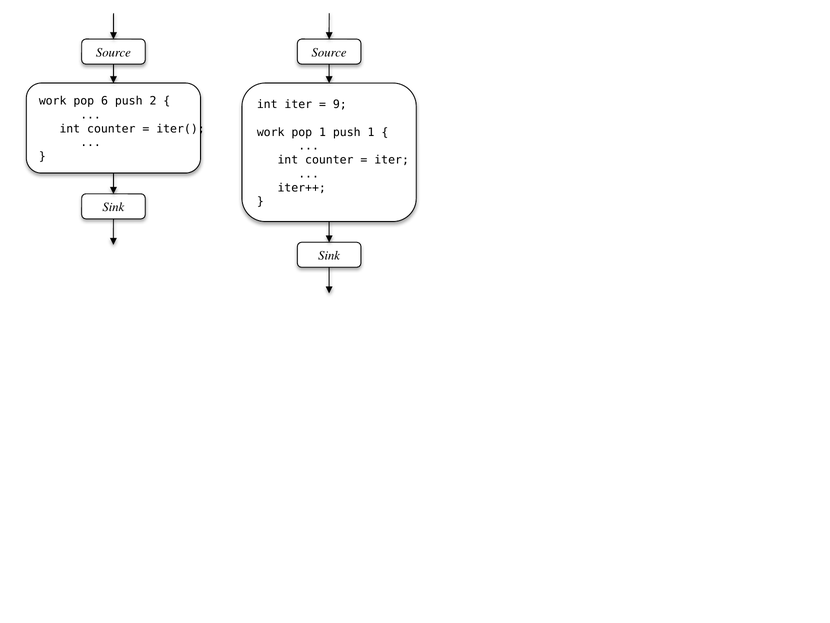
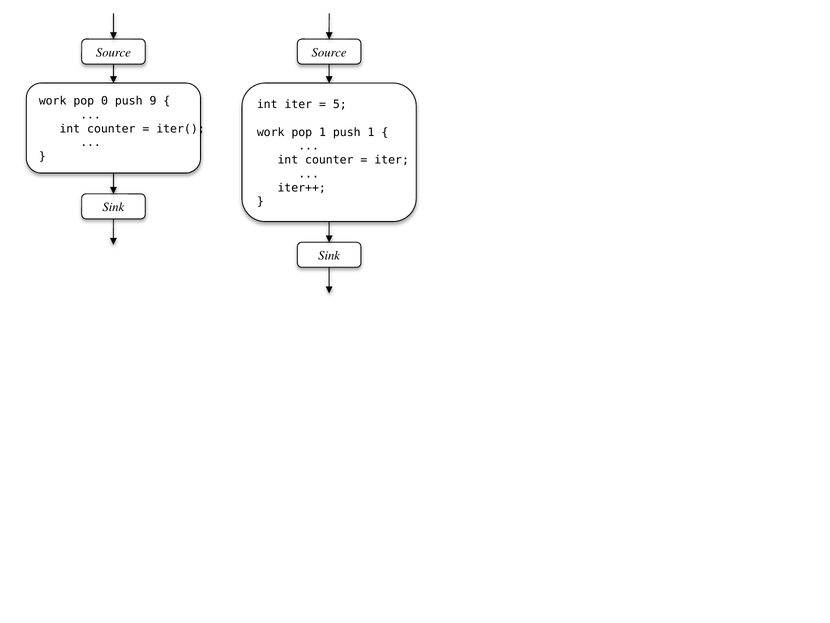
6: 6 -> 0 (105, 101)
2: 2 -> 9 (153, 101)
9: 9 -> 5 (340, 104)
